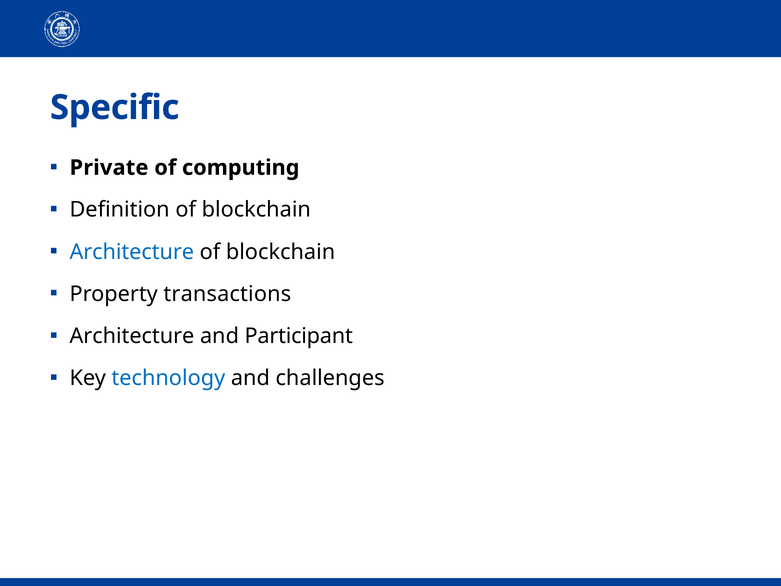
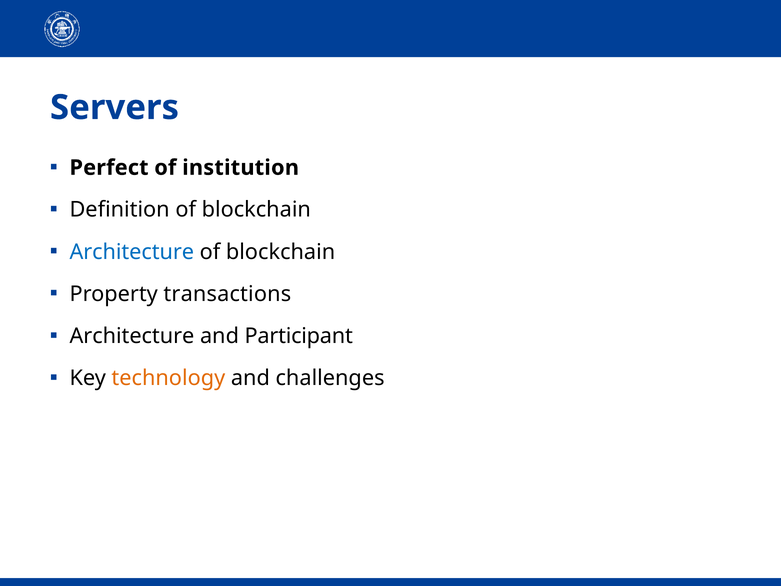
Specific: Specific -> Servers (114, 108)
Private: Private -> Perfect (109, 168)
computing: computing -> institution (241, 168)
technology colour: blue -> orange (168, 378)
